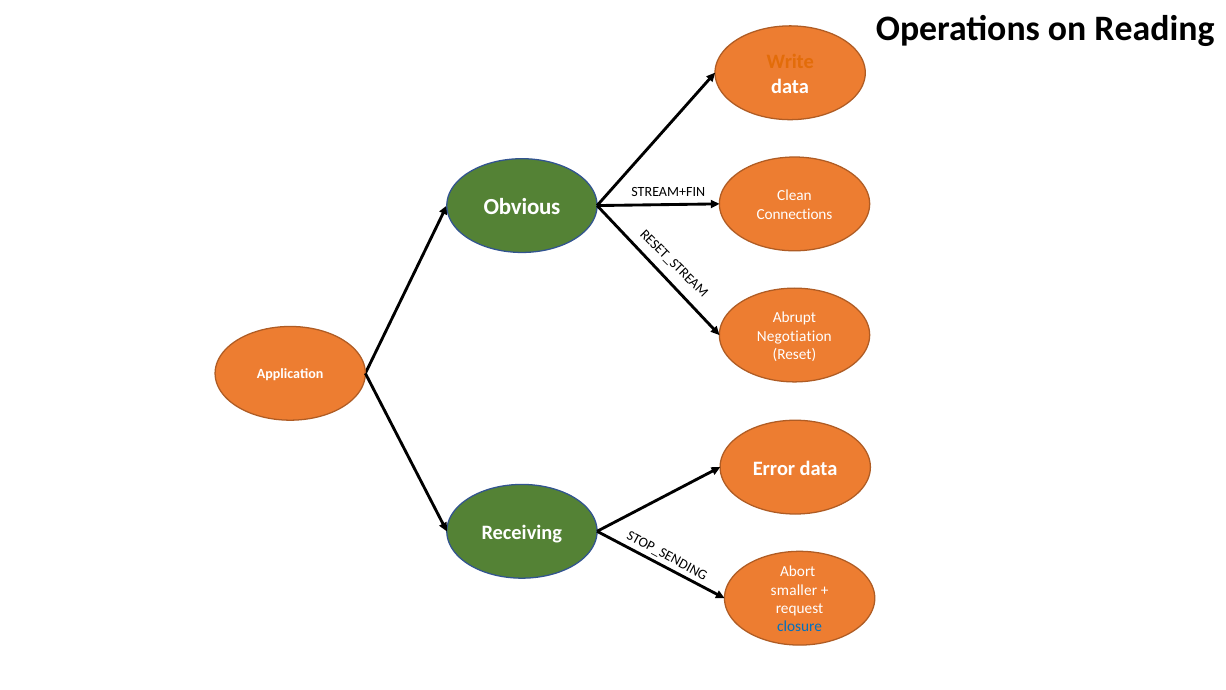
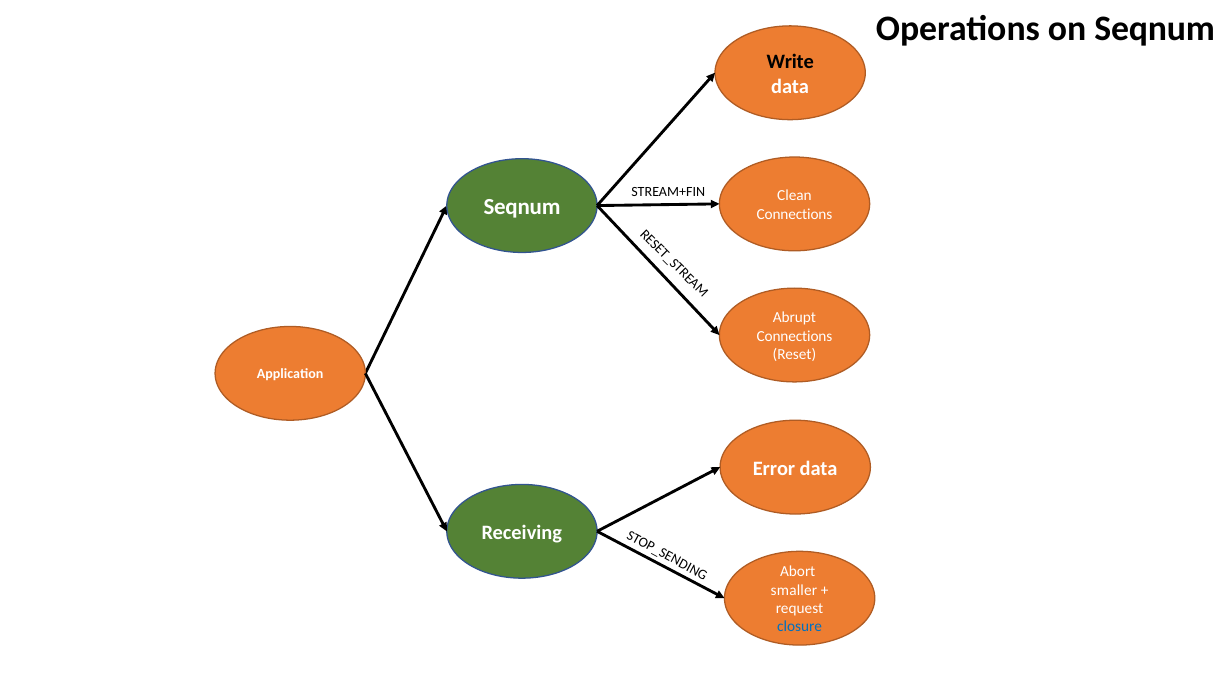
on Reading: Reading -> Seqnum (1155, 28)
Write colour: orange -> black (790, 62)
Obvious: Obvious -> Seqnum (522, 207)
Negotiation: Negotiation -> Connections (794, 336)
